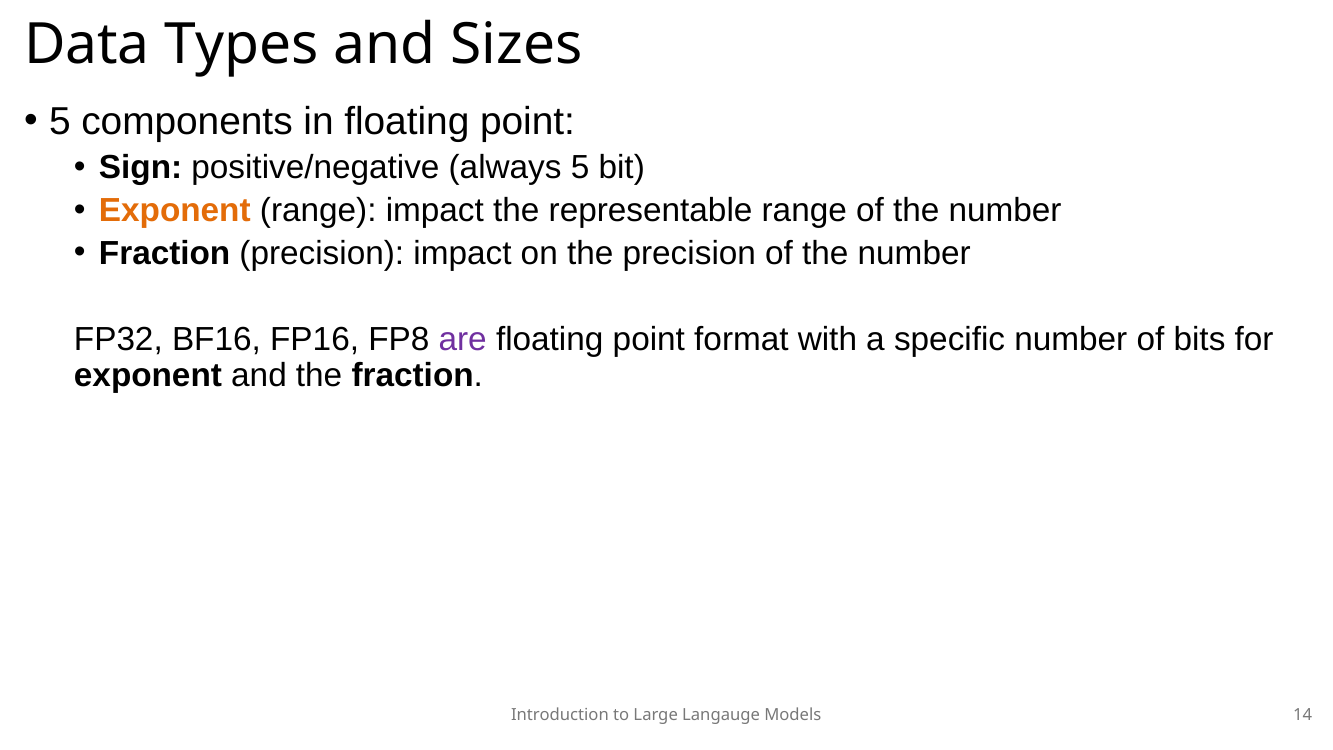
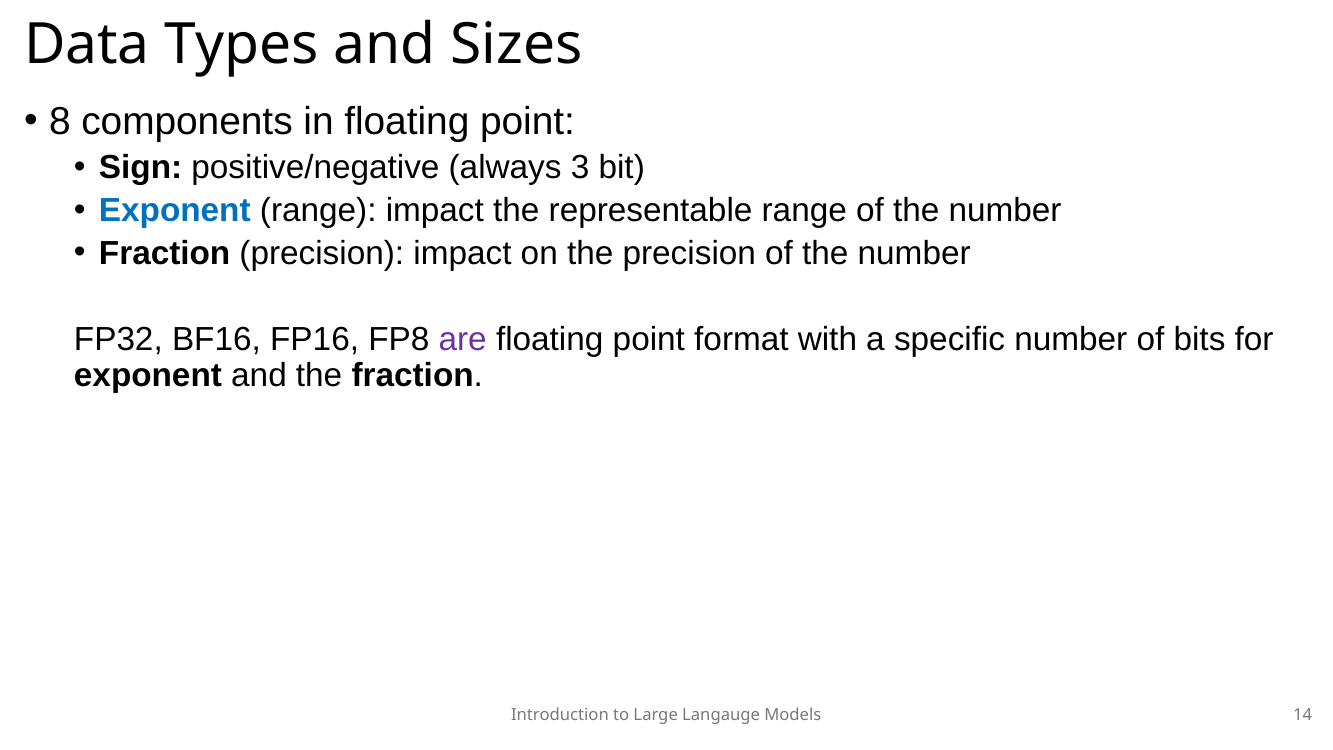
5: 5 -> 8 (60, 121)
always 5: 5 -> 3 (580, 167)
Exponent colour: orange -> blue (175, 210)
